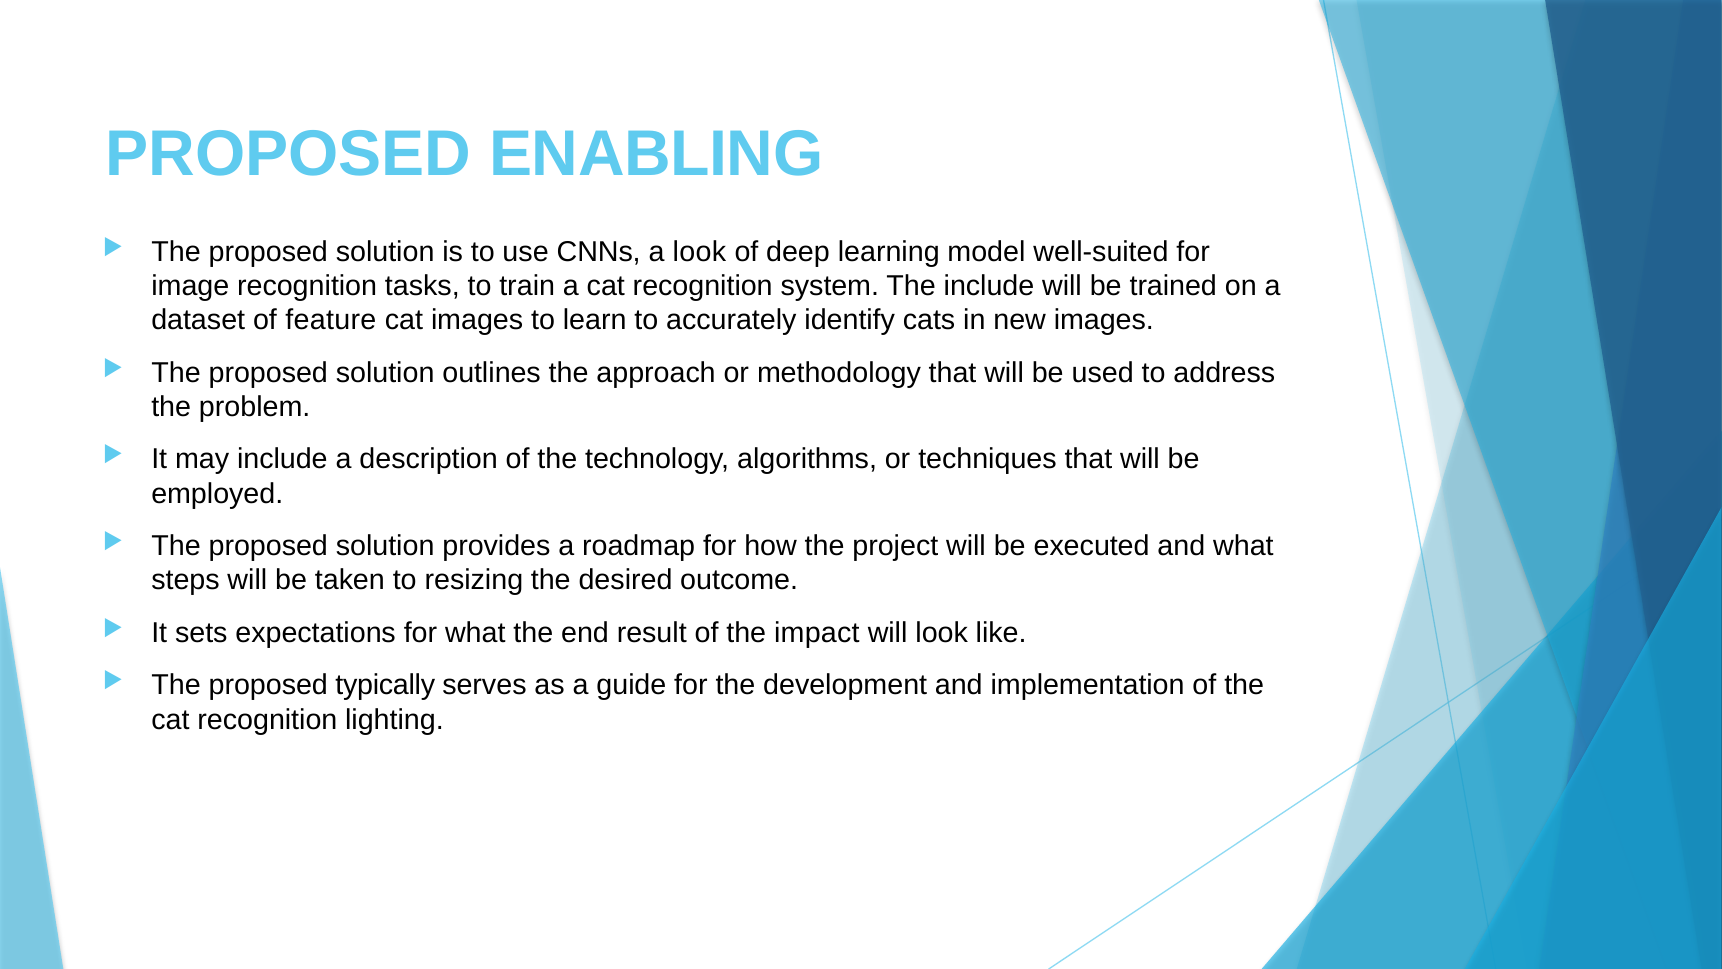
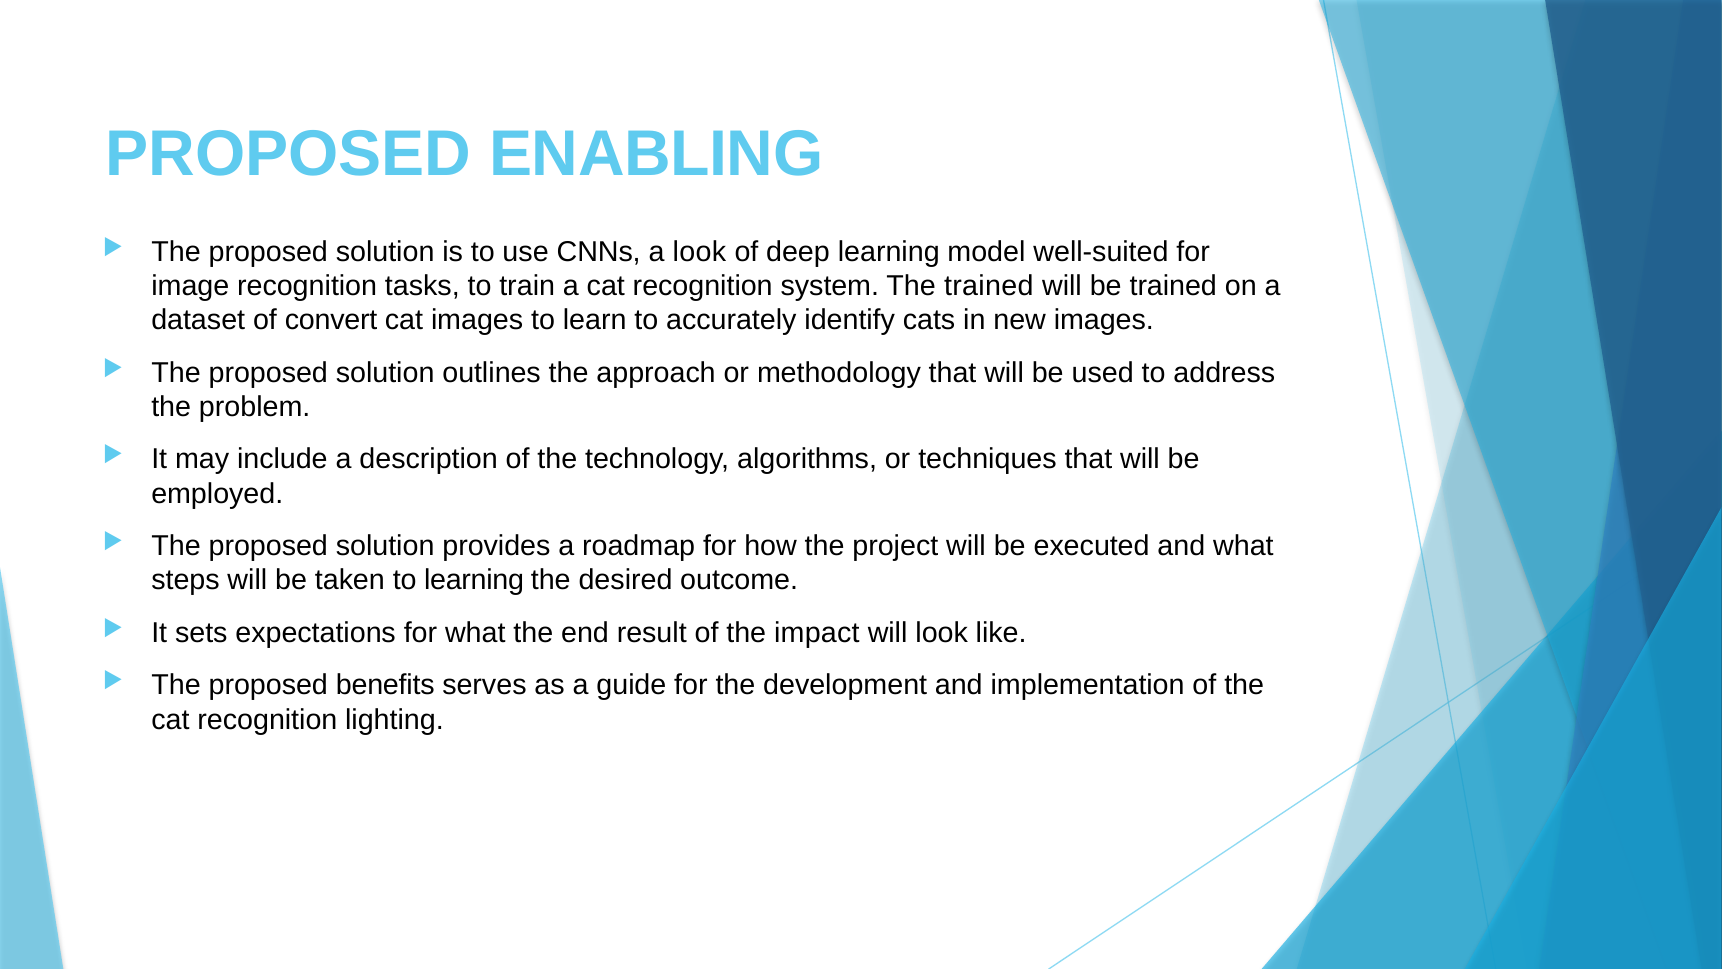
The include: include -> trained (989, 286)
feature: feature -> convert (331, 320)
to resizing: resizing -> learning (474, 580)
typically: typically -> benefits (385, 685)
